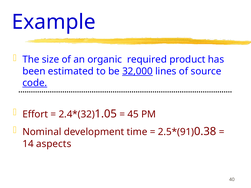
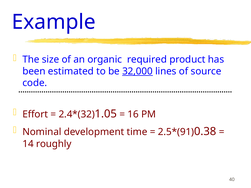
code underline: present -> none (35, 83)
45: 45 -> 16 (133, 114)
aspects: aspects -> roughly (54, 144)
